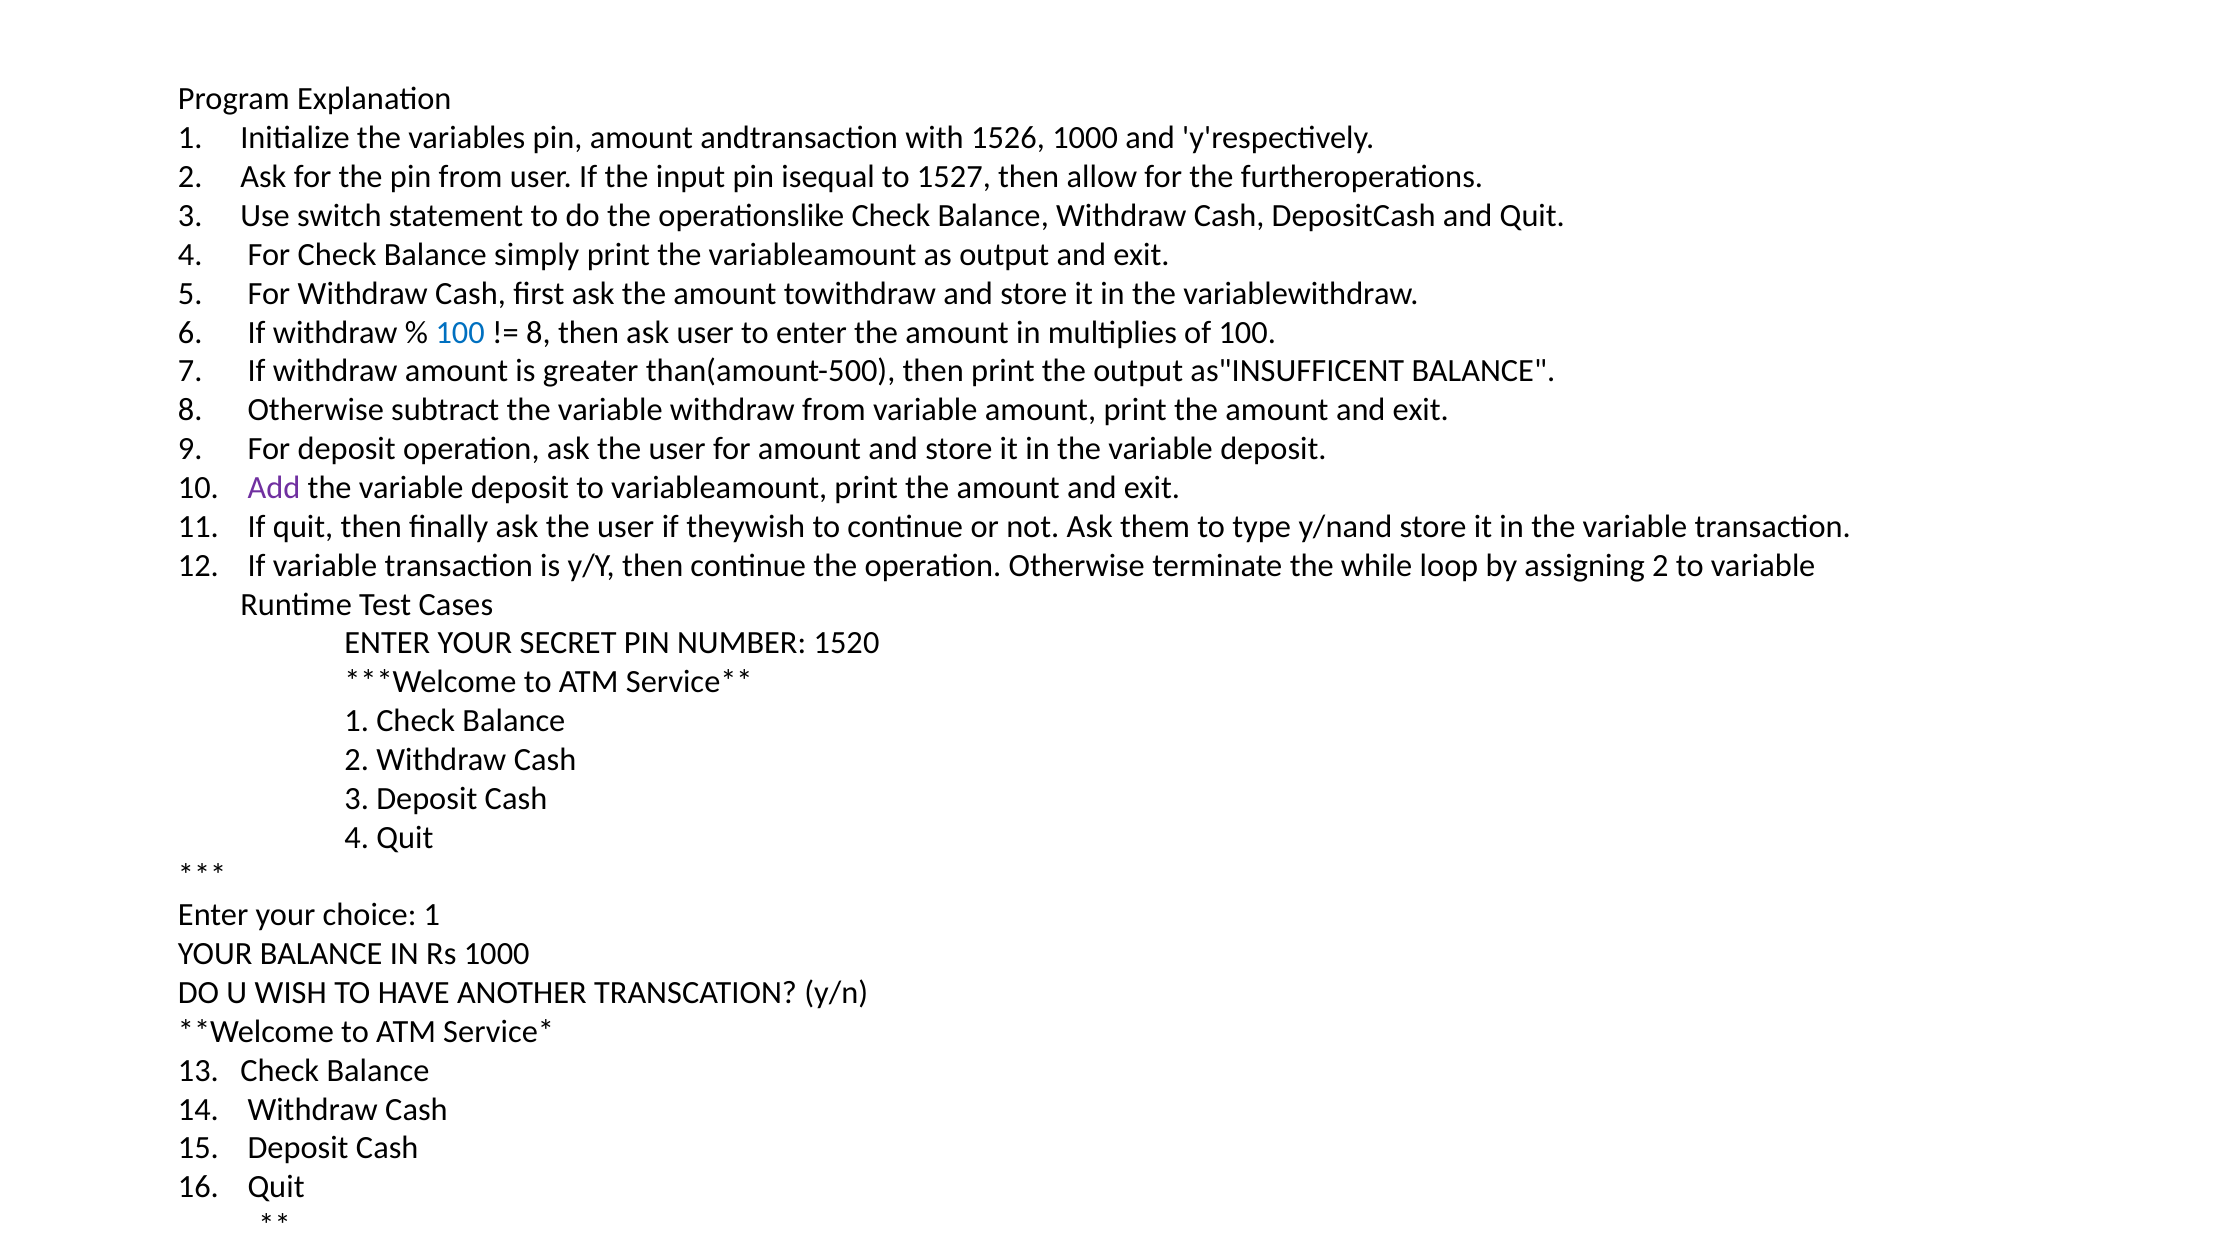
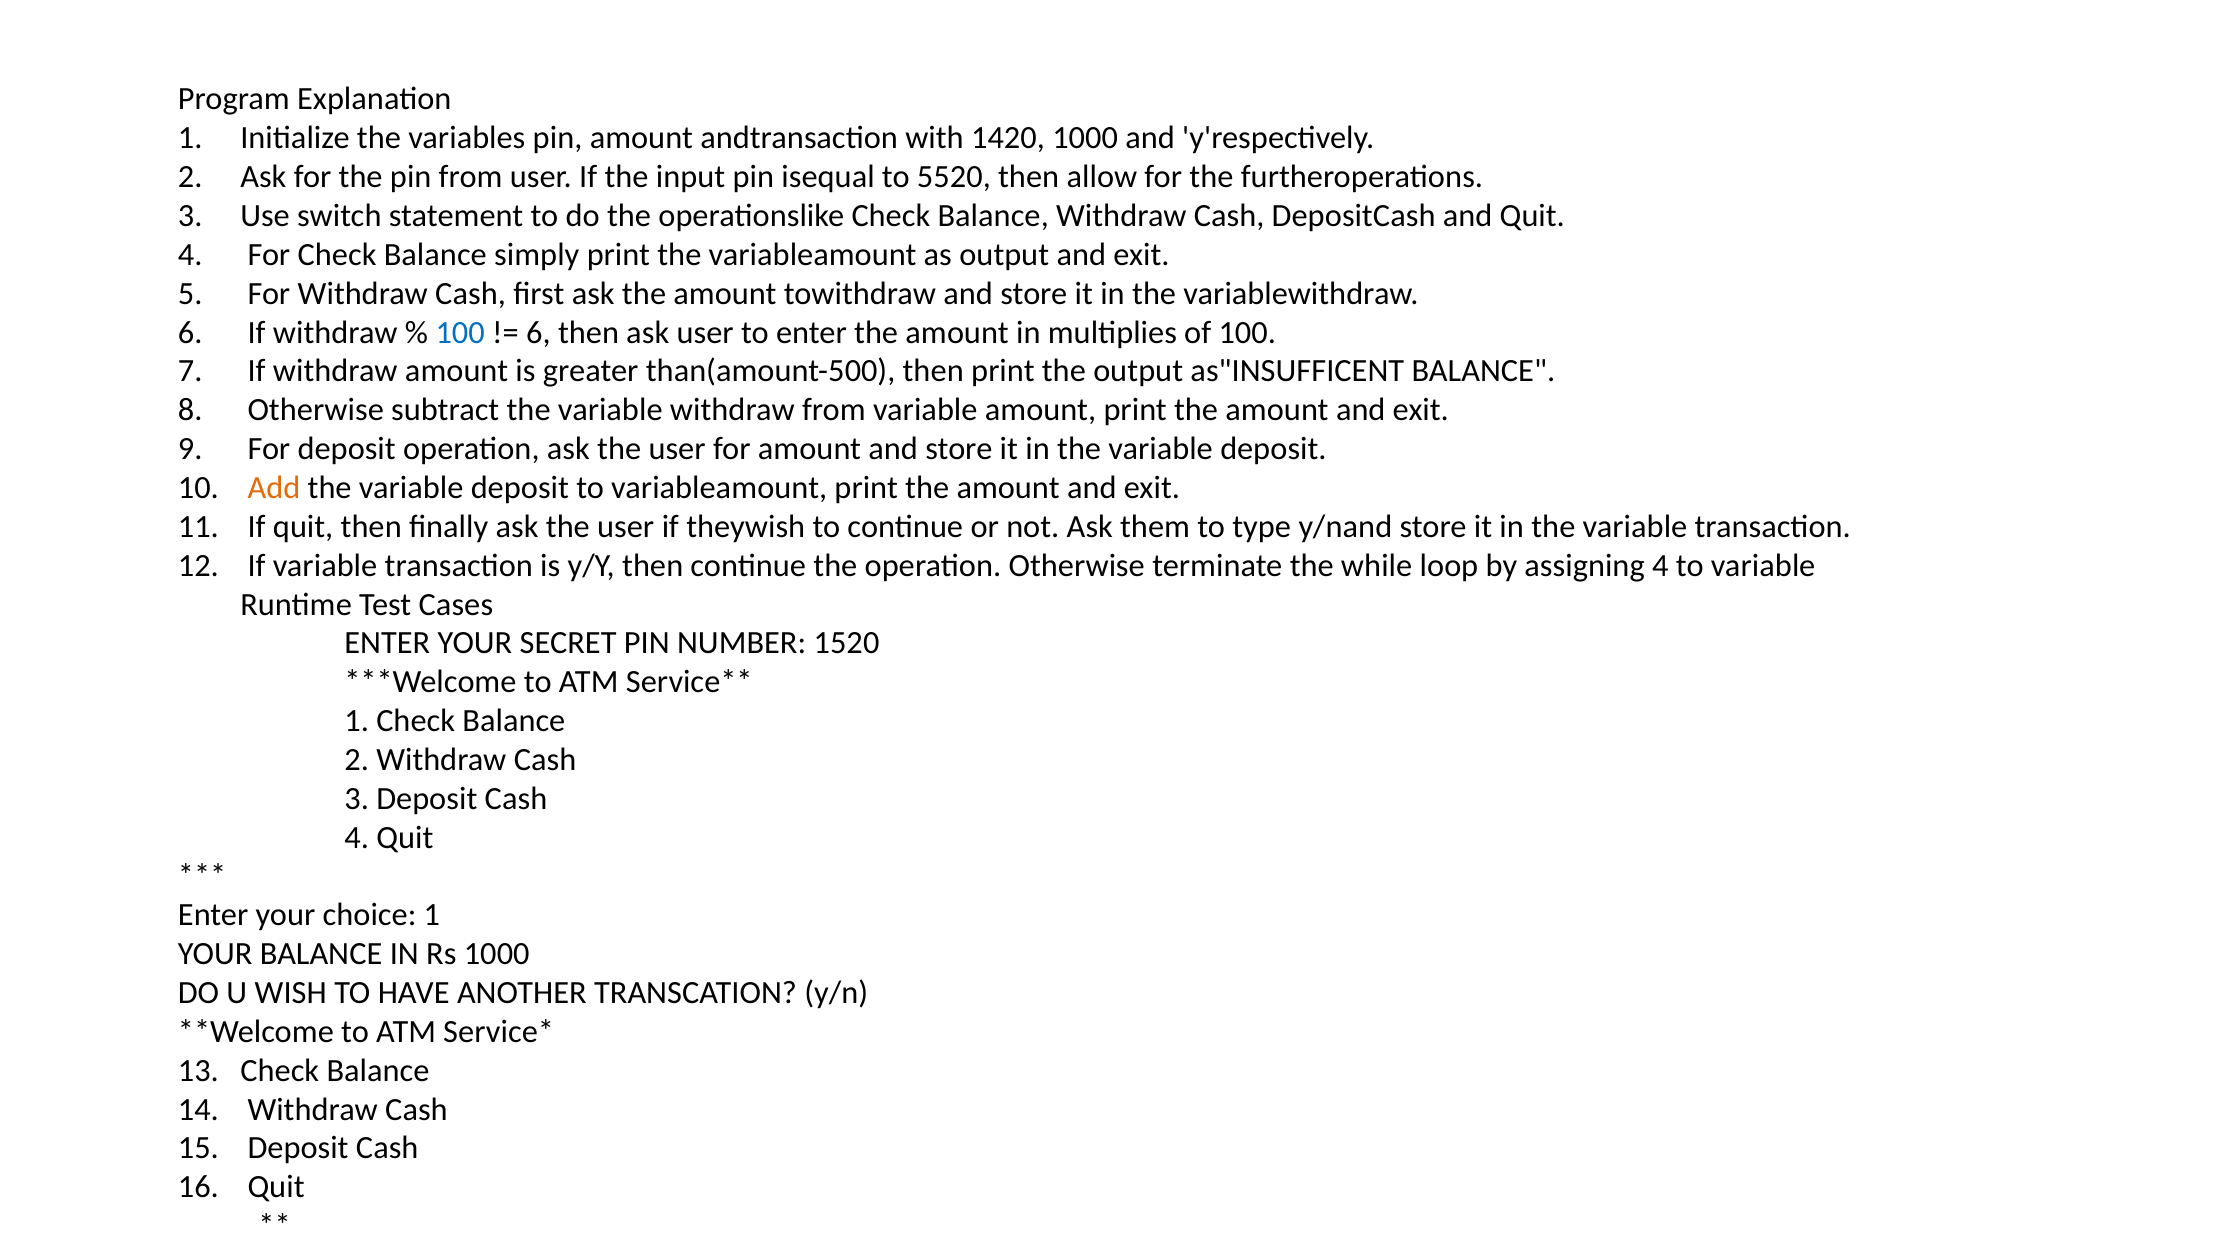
1526: 1526 -> 1420 (1008, 138)
1527: 1527 -> 5520 (954, 177)
8: 8 -> 6 (538, 332)
Add colour: purple -> orange (274, 488)
assigning 2: 2 -> 4 (1660, 566)
